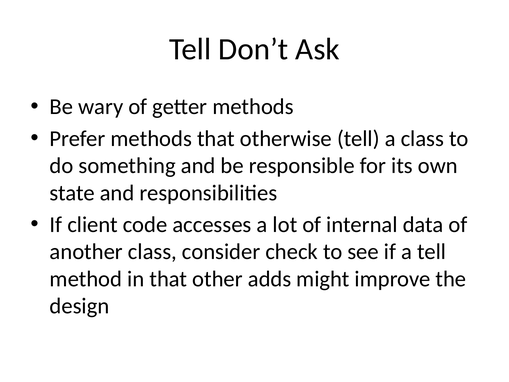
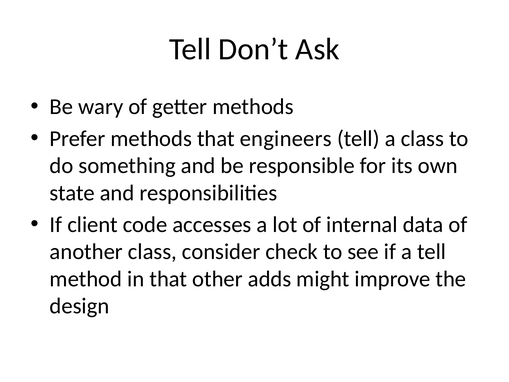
otherwise: otherwise -> engineers (286, 138)
